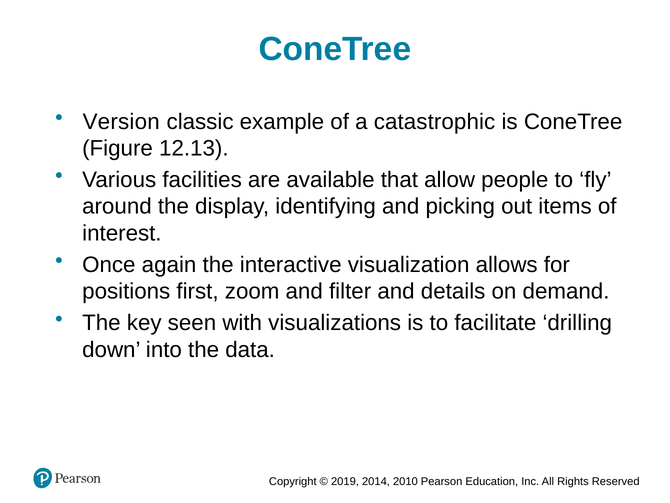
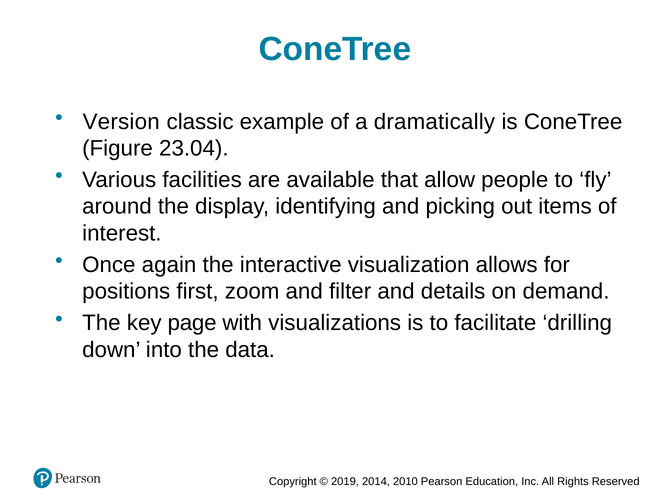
catastrophic: catastrophic -> dramatically (434, 122)
12.13: 12.13 -> 23.04 (194, 148)
seen: seen -> page (192, 322)
